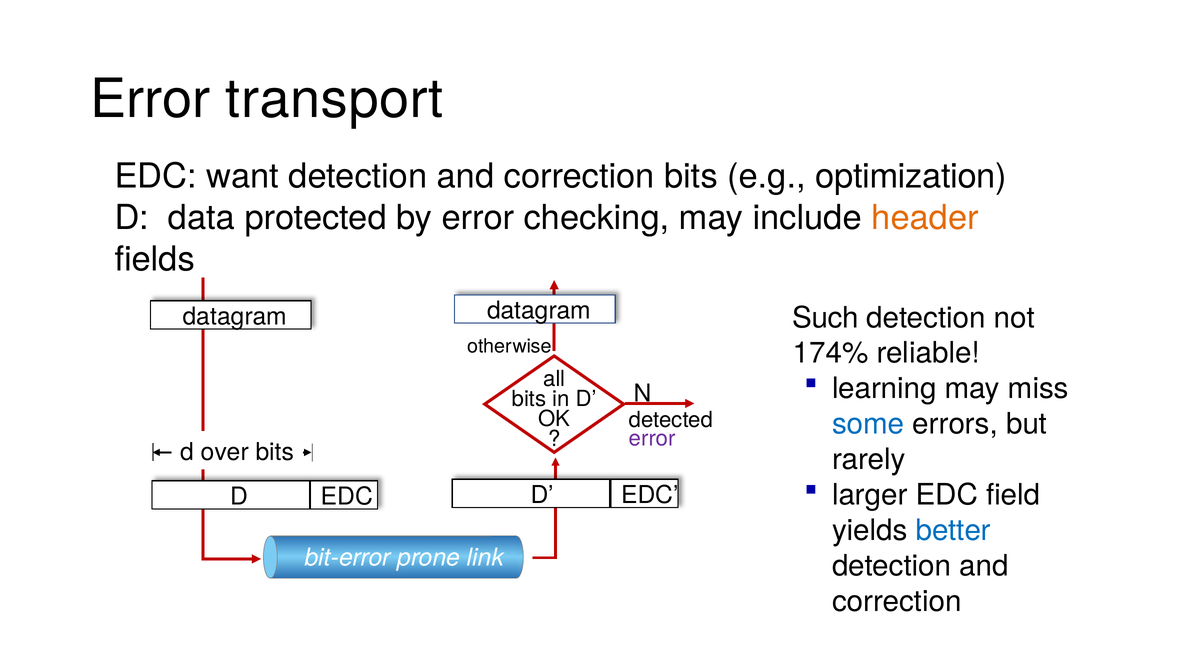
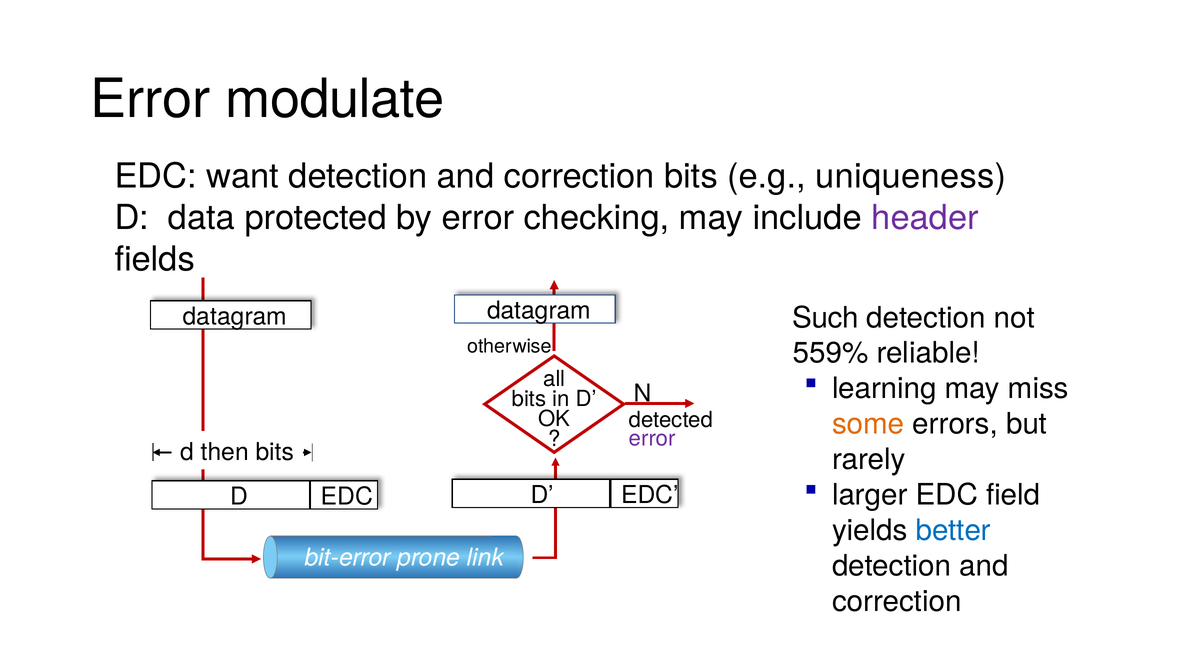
transport: transport -> modulate (335, 99)
optimization: optimization -> uniqueness (911, 177)
header colour: orange -> purple (925, 218)
174%: 174% -> 559% (831, 353)
some colour: blue -> orange (868, 424)
over: over -> then (225, 452)
